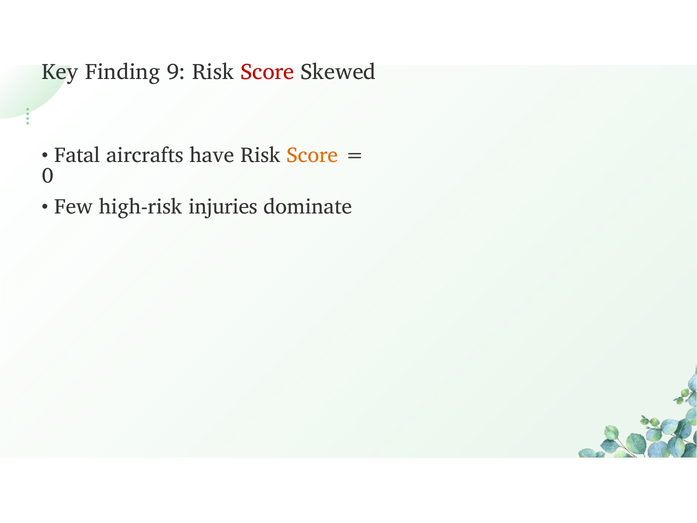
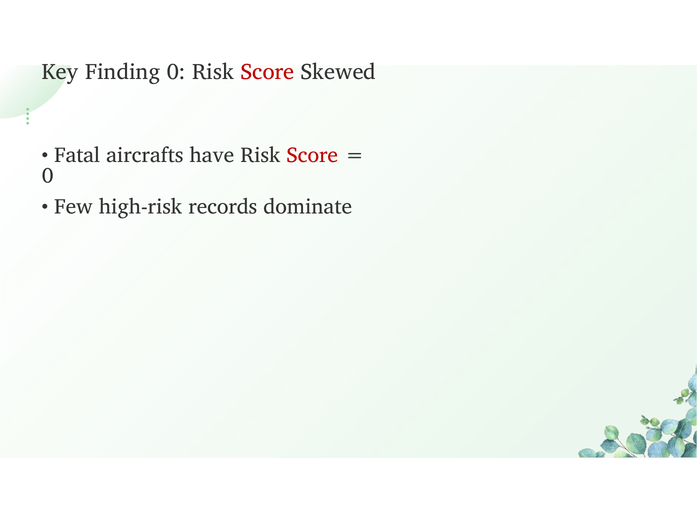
Finding 9: 9 -> 0 (176, 72)
Score colour: orange -> red (312, 155)
injuries: injuries -> records (223, 207)
